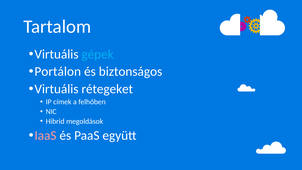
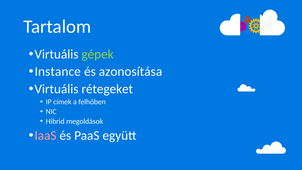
gépek colour: light blue -> light green (98, 54)
Portálon: Portálon -> Instance (58, 72)
biztonságos: biztonságos -> azonosítása (131, 72)
